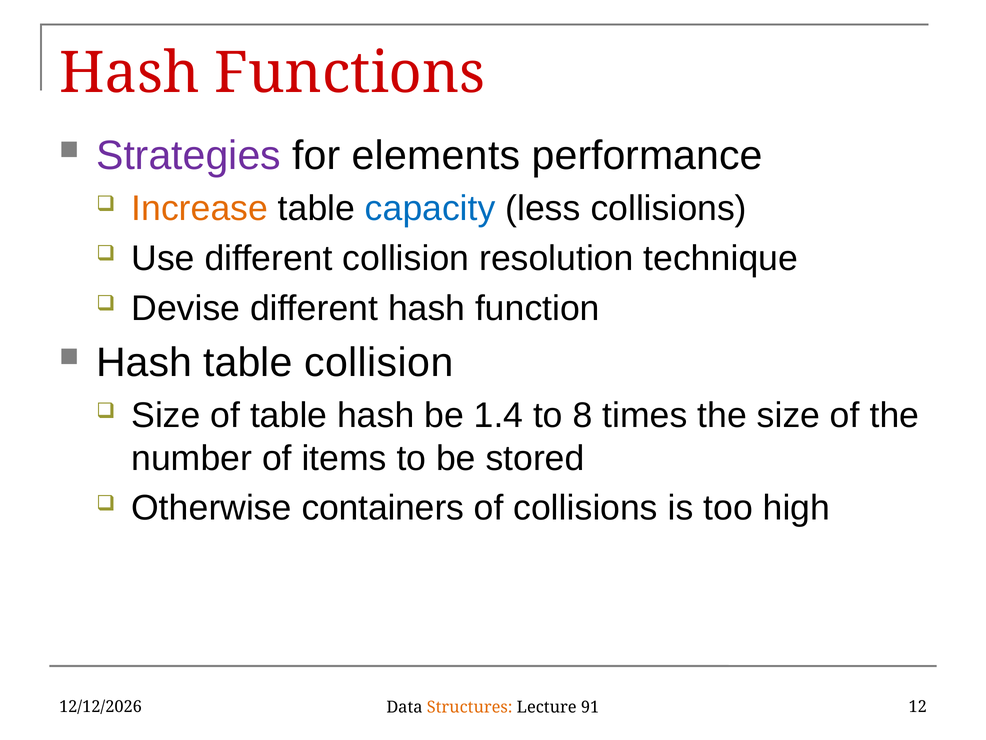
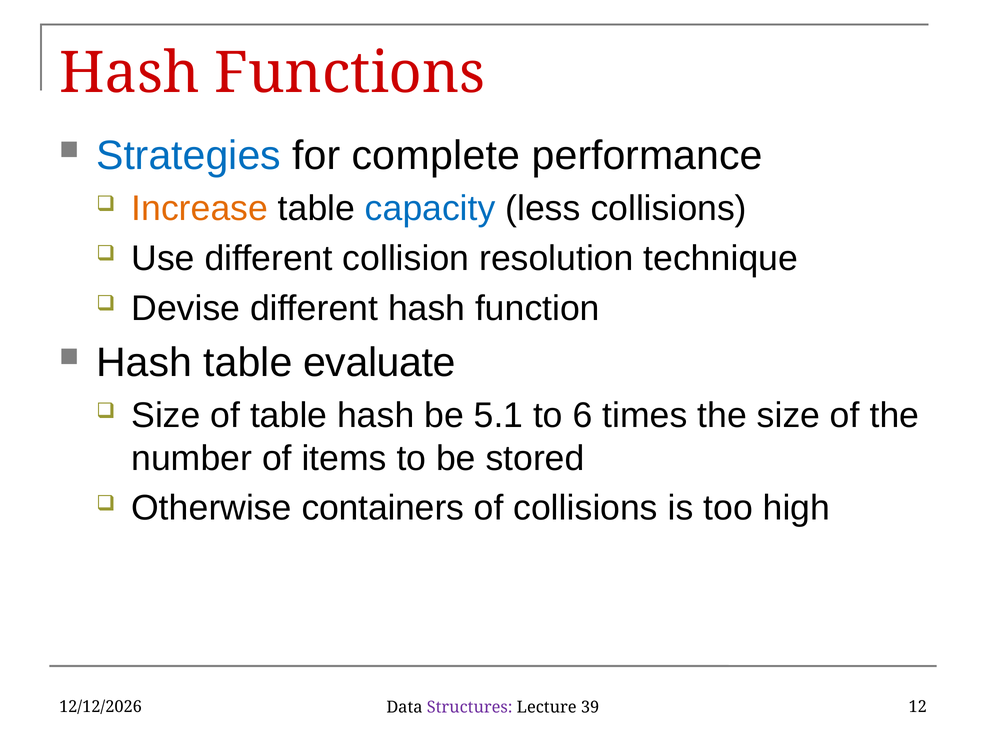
Strategies colour: purple -> blue (189, 156)
elements: elements -> complete (436, 156)
table collision: collision -> evaluate (379, 363)
1.4: 1.4 -> 5.1 (498, 415)
8: 8 -> 6 (583, 415)
Structures colour: orange -> purple (470, 707)
91: 91 -> 39 (590, 707)
